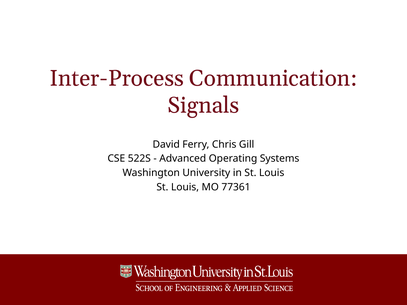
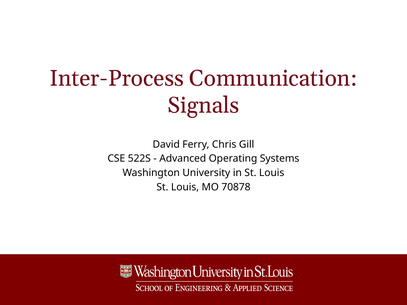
77361: 77361 -> 70878 (236, 187)
